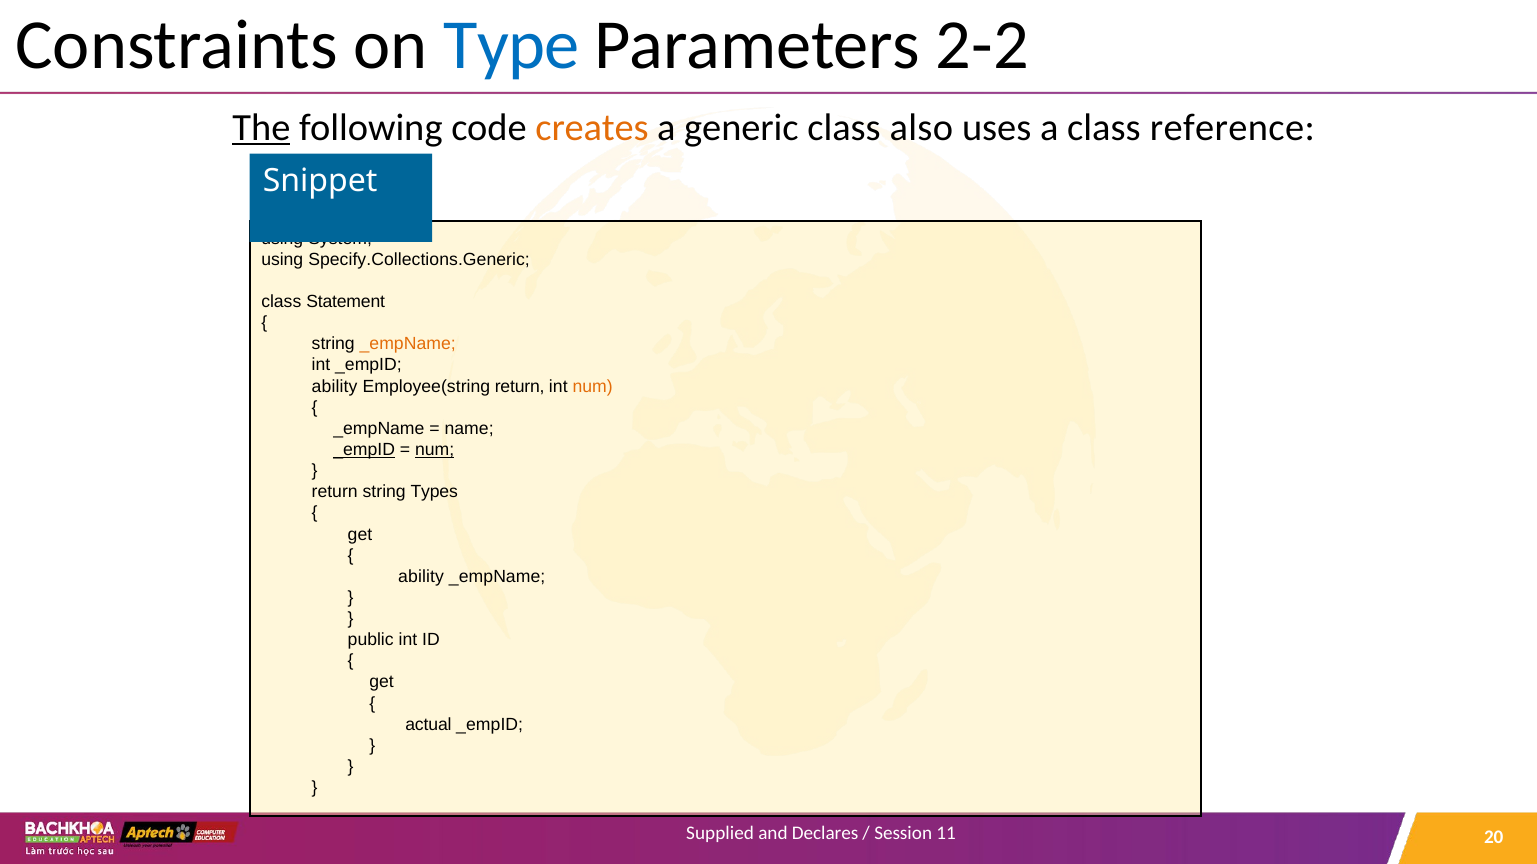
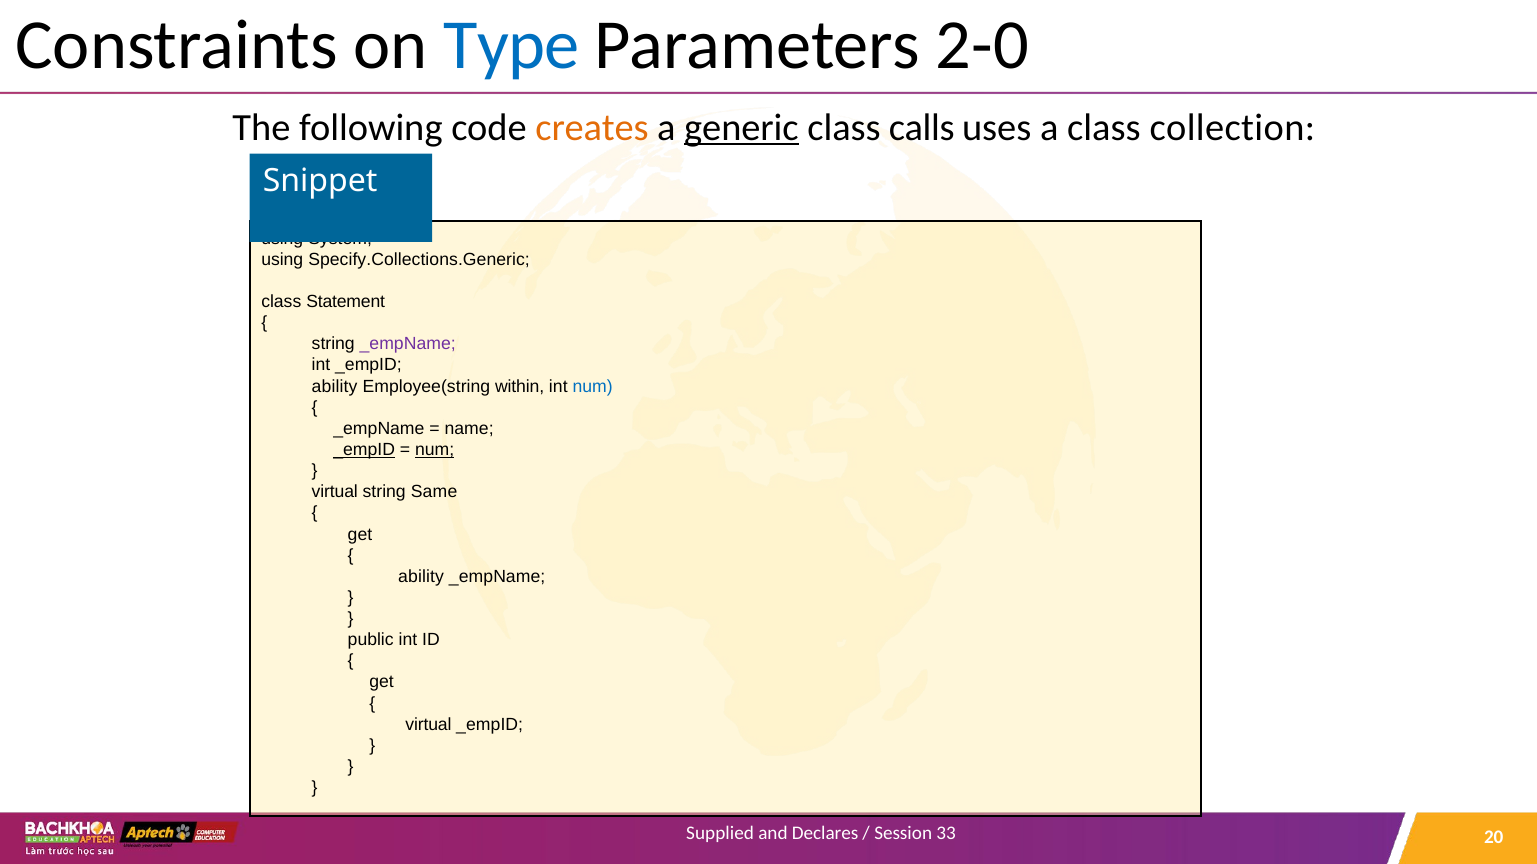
2-2: 2-2 -> 2-0 (982, 45)
The underline: present -> none (261, 128)
generic underline: none -> present (741, 128)
also: also -> calls (922, 128)
reference: reference -> collection (1232, 128)
_empName colour: orange -> purple (408, 344)
Employee(string return: return -> within (520, 387)
num colour: orange -> blue (593, 387)
return: return -> virtual (335, 492)
Types: Types -> Same (434, 492)
actual: actual -> virtual (428, 725)
11: 11 -> 33 (946, 834)
